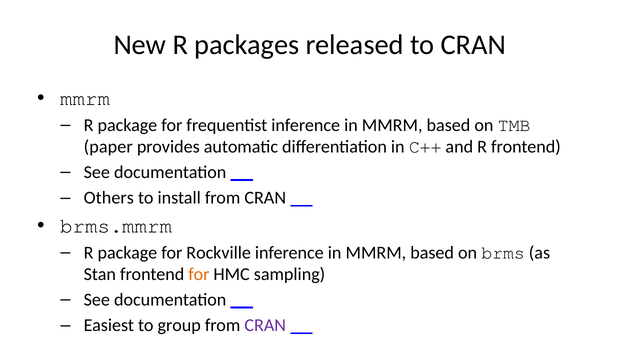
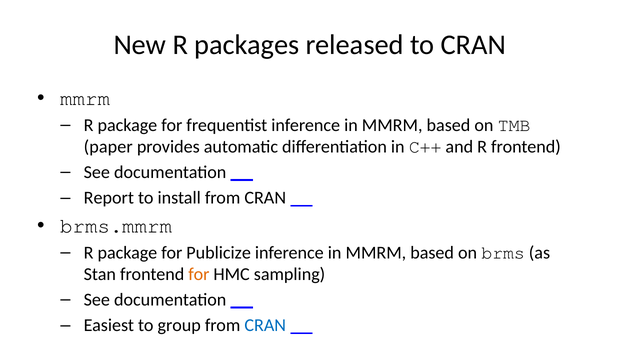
Others: Others -> Report (109, 198)
Rockville: Rockville -> Publicize (219, 252)
CRAN colour: purple -> blue (265, 325)
